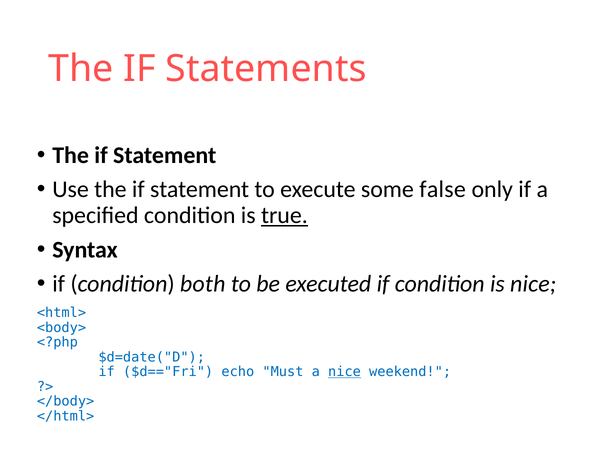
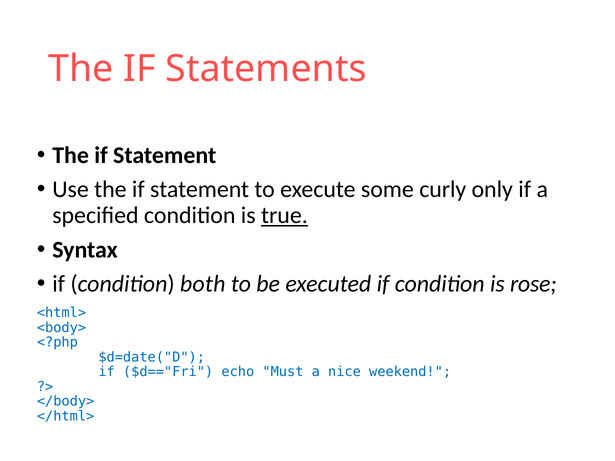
false: false -> curly (443, 190)
is nice: nice -> rose (533, 284)
nice underline: present -> none (345, 372)
